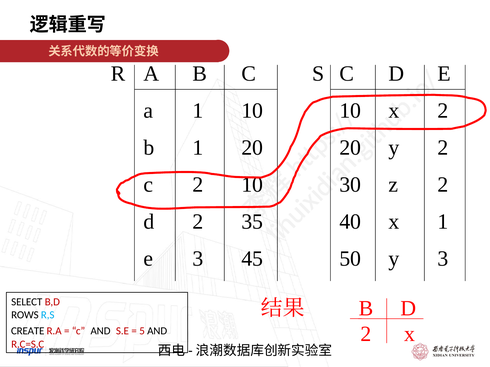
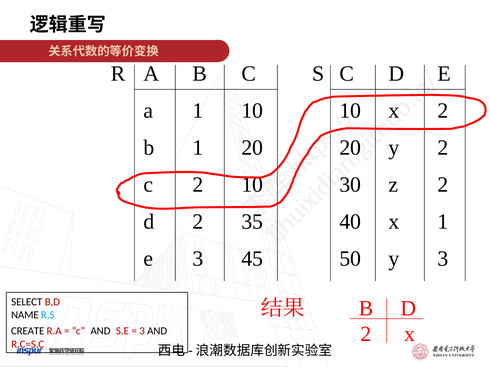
ROWS: ROWS -> NAME (25, 315)
5: 5 -> 3 (142, 331)
